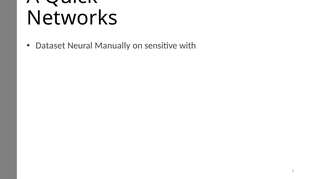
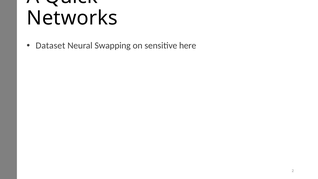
Manually: Manually -> Swapping (113, 46)
with: with -> here (188, 46)
